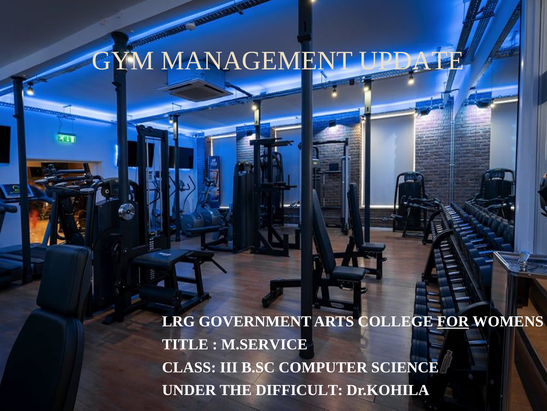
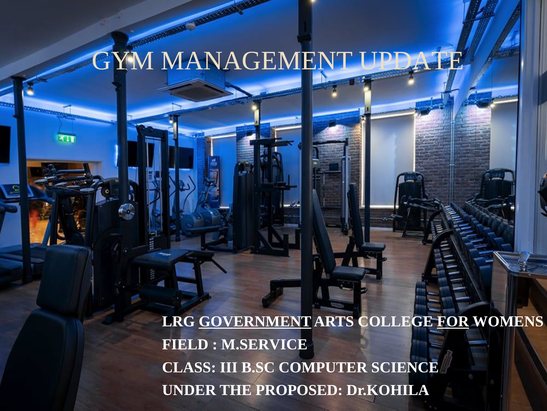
GOVERNMENT underline: none -> present (255, 321)
TITLE: TITLE -> FIELD (185, 344)
DIFFICULT: DIFFICULT -> PROPOSED (299, 389)
